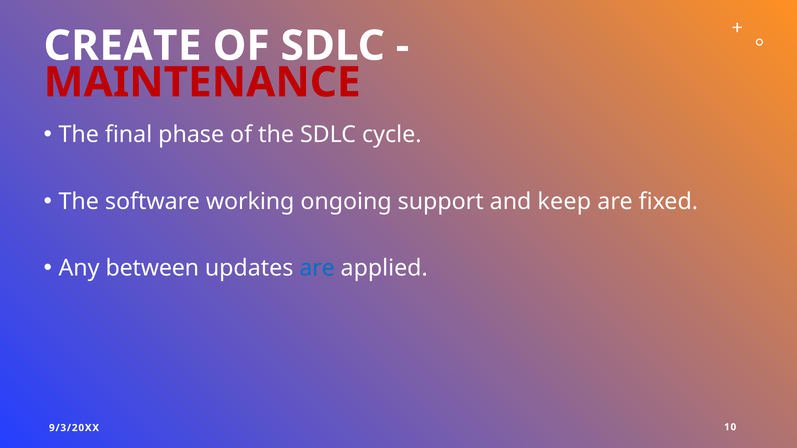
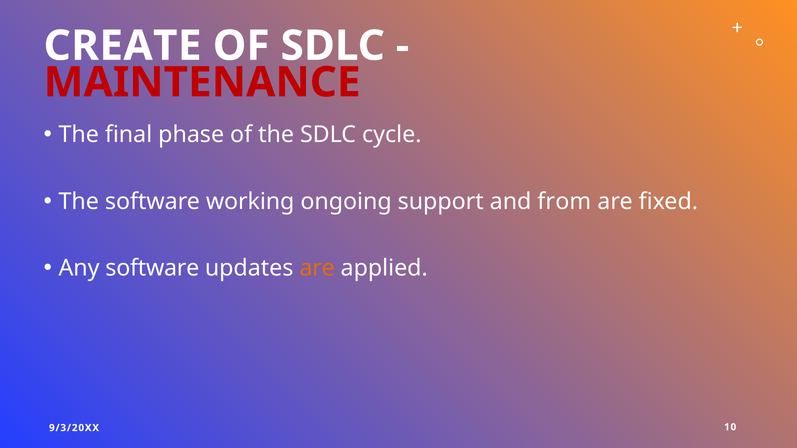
keep: keep -> from (564, 202)
Any between: between -> software (152, 268)
are colour: blue -> orange (317, 268)
